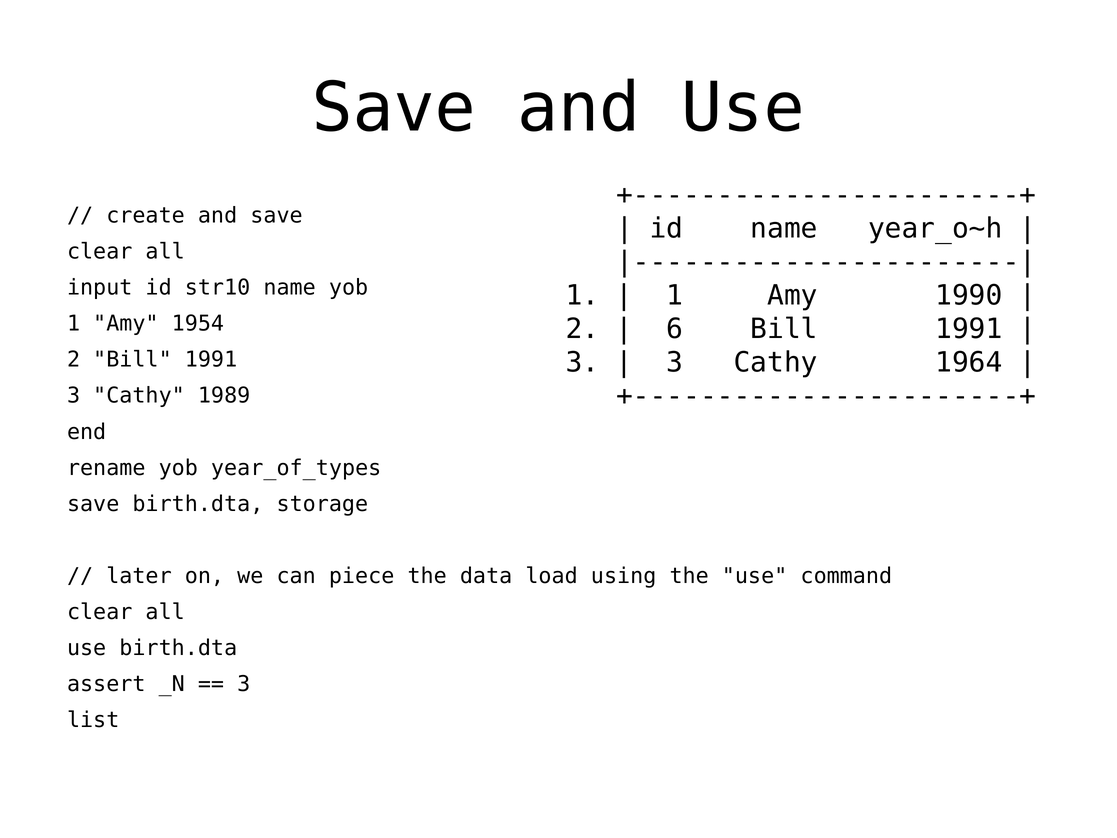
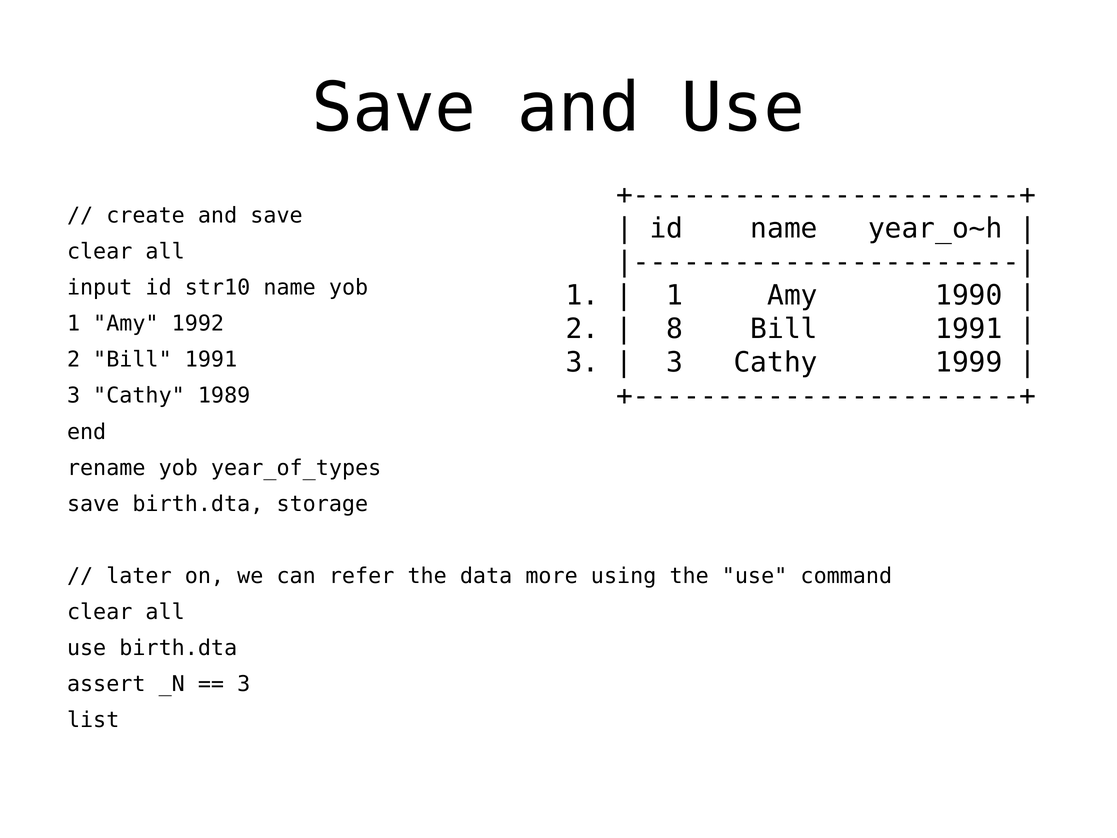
1954: 1954 -> 1992 (198, 324)
6: 6 -> 8 (675, 329)
1964: 1964 -> 1999 (969, 362)
piece: piece -> refer (362, 576)
load: load -> more (552, 576)
